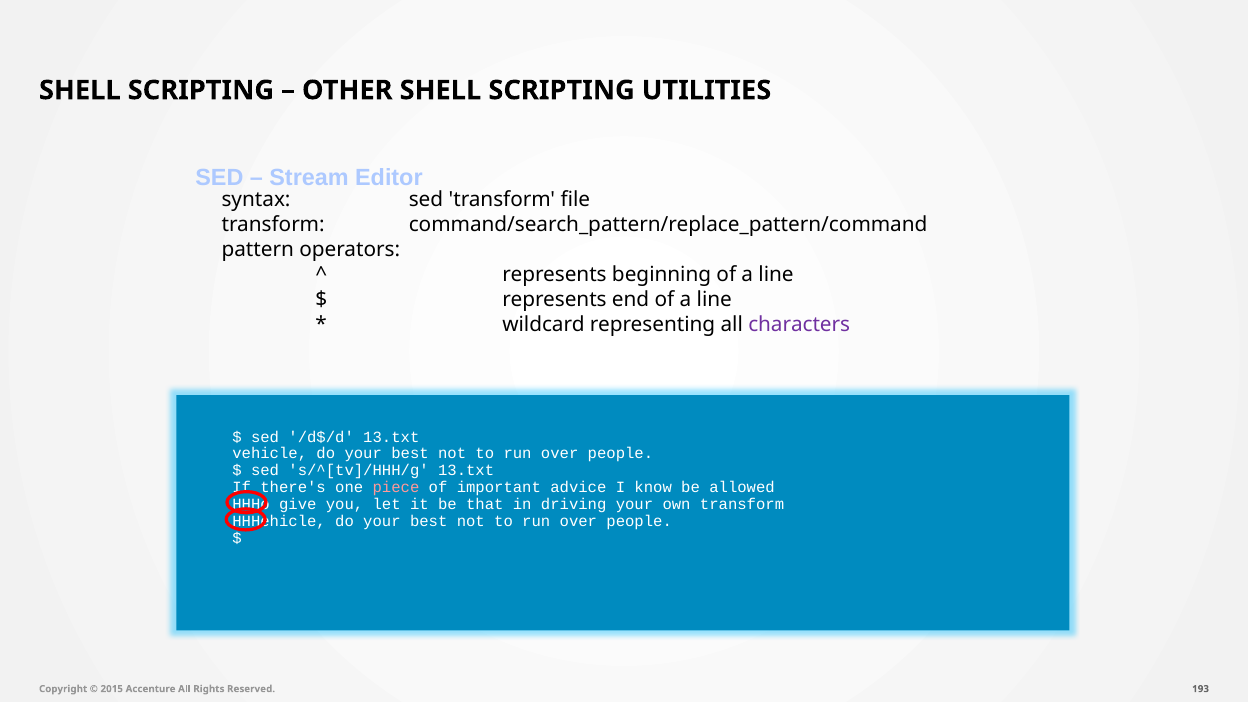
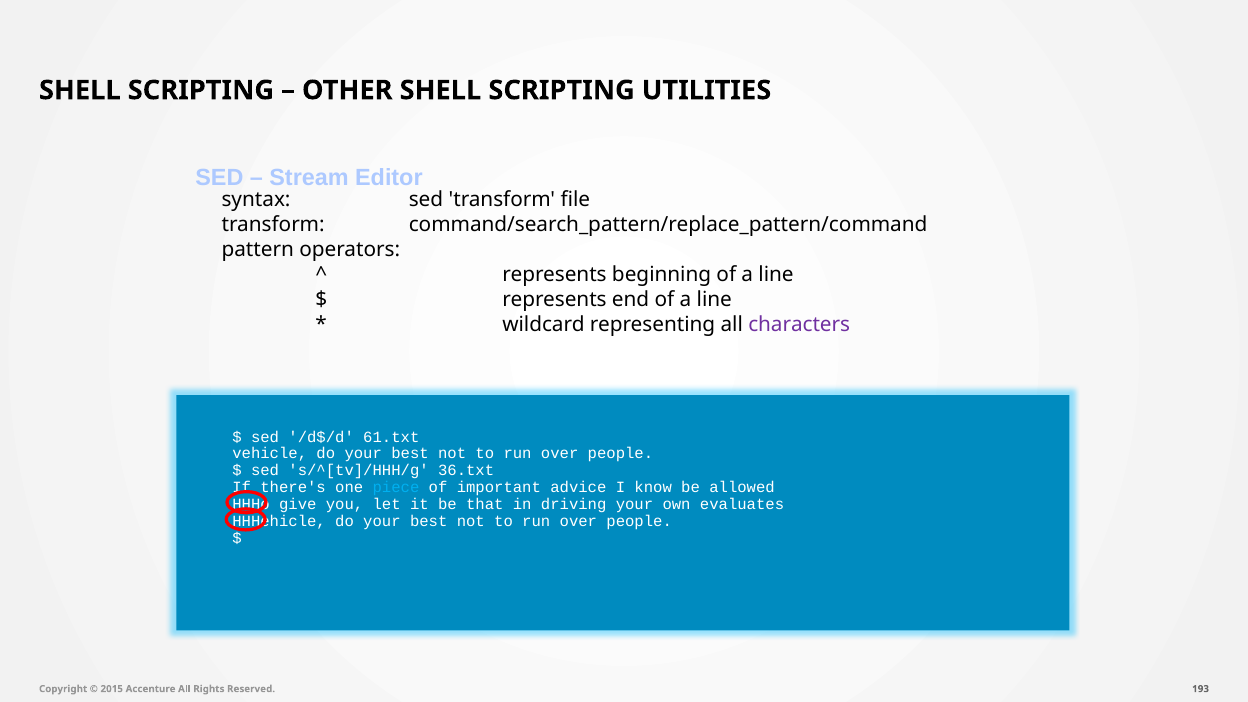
/d$/d 13.txt: 13.txt -> 61.txt (391, 437)
s/^[tv]/HHH/g 13.txt: 13.txt -> 36.txt (466, 471)
piece colour: pink -> light blue (396, 487)
own transform: transform -> evaluates (742, 504)
